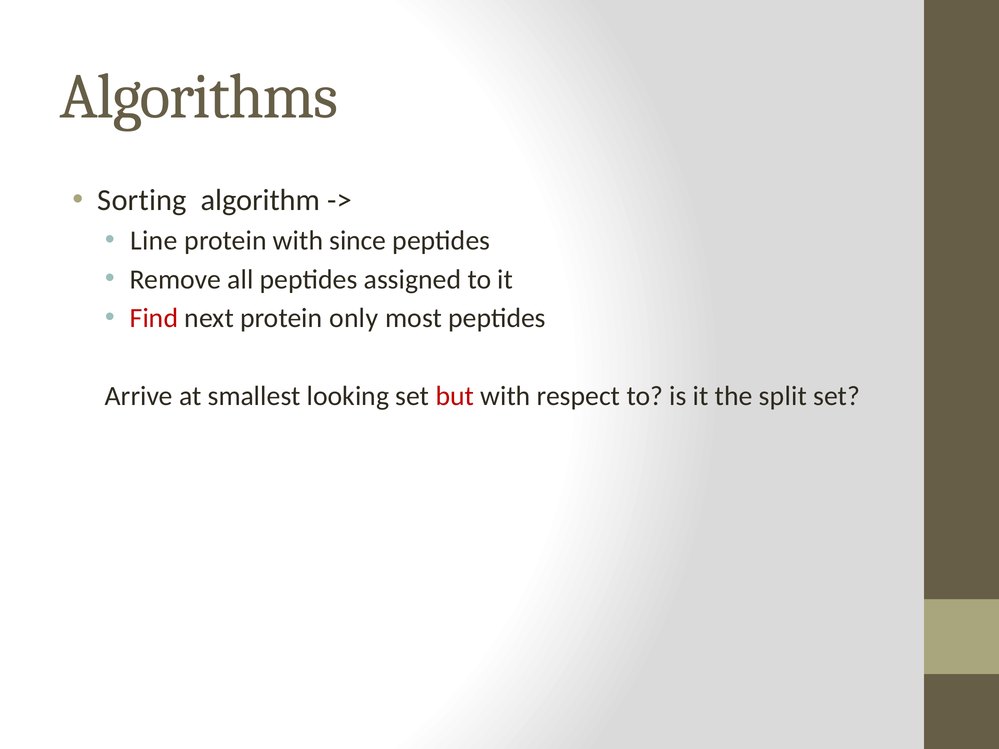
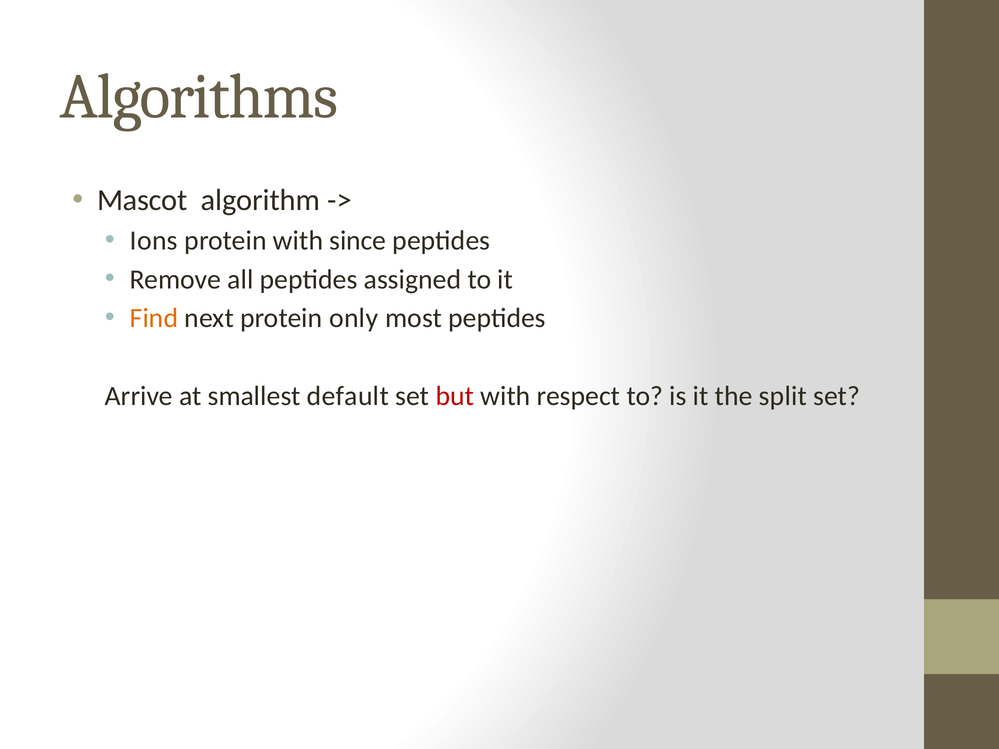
Sorting: Sorting -> Mascot (142, 200)
Line: Line -> Ions (154, 241)
Find colour: red -> orange (154, 318)
looking: looking -> default (348, 396)
